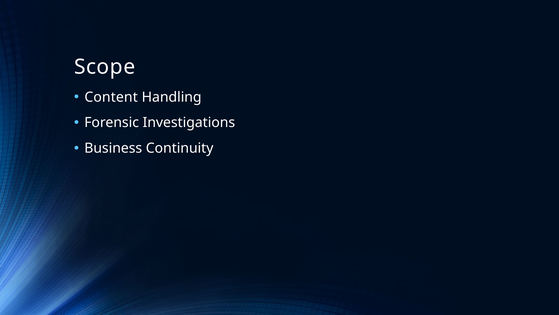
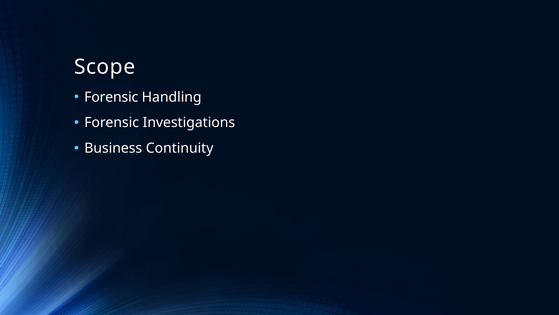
Content: Content -> Forensic (111, 97)
